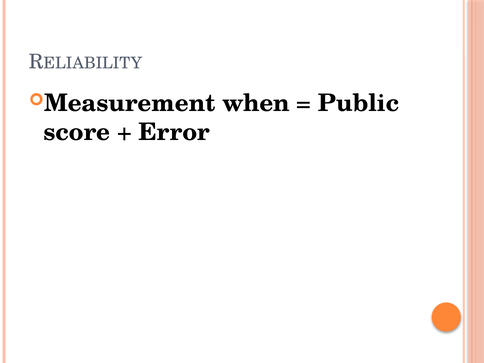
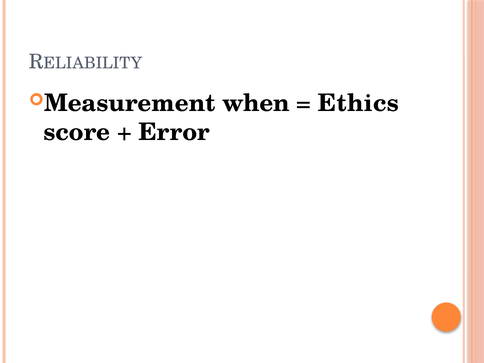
Public: Public -> Ethics (358, 103)
